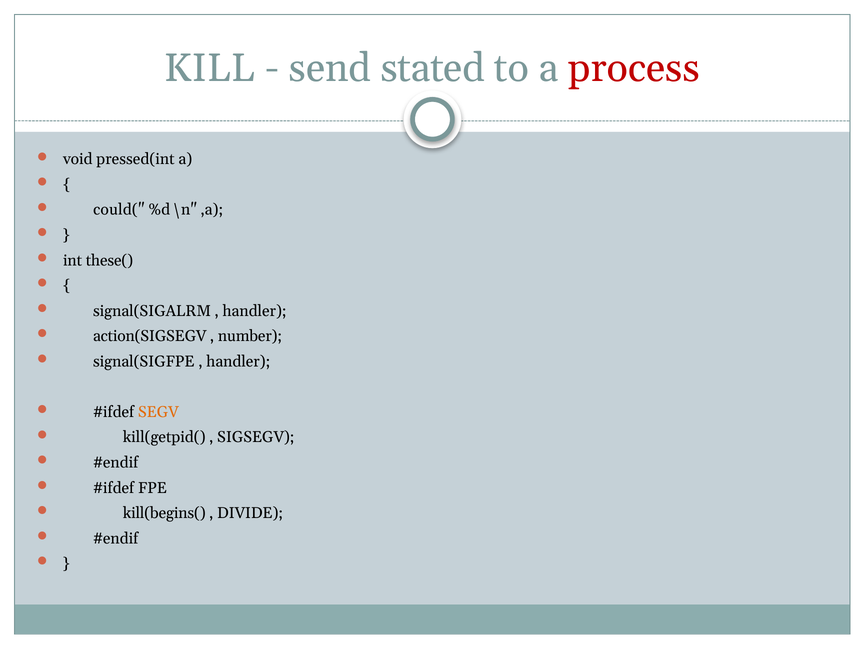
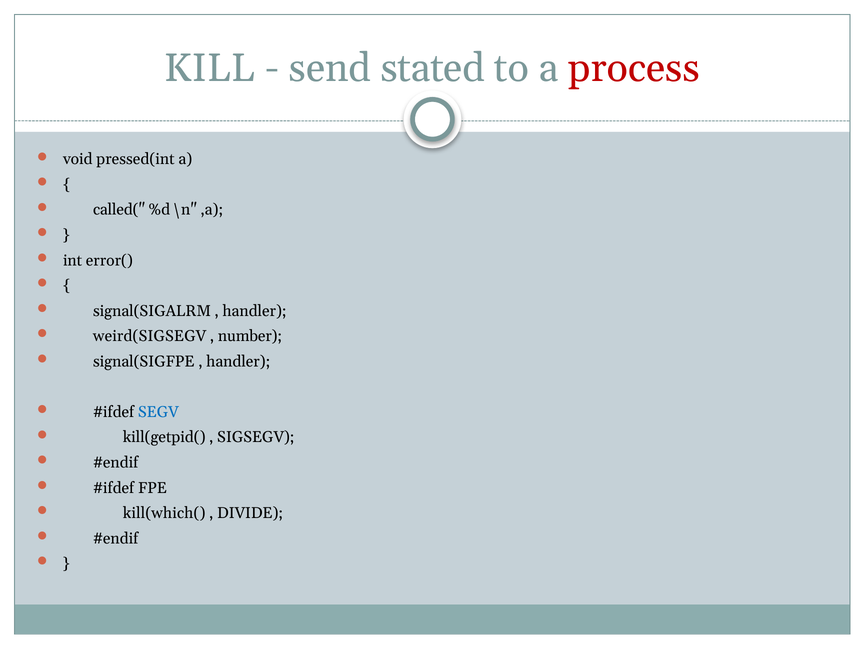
could(: could( -> called( (119, 210)
these(: these( -> error( (109, 260)
action(SIGSEGV: action(SIGSEGV -> weird(SIGSEGV (150, 336)
SEGV colour: orange -> blue (158, 412)
kill(begins(: kill(begins( -> kill(which( (164, 513)
